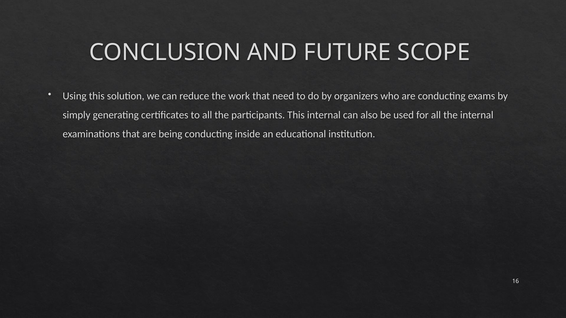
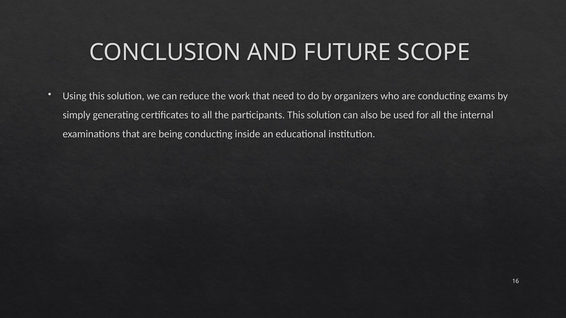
participants This internal: internal -> solution (324, 115)
